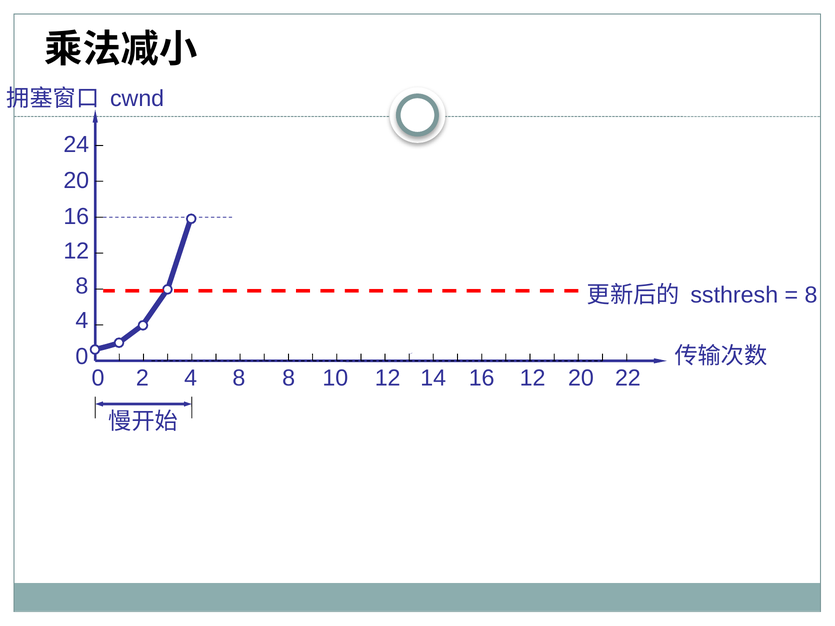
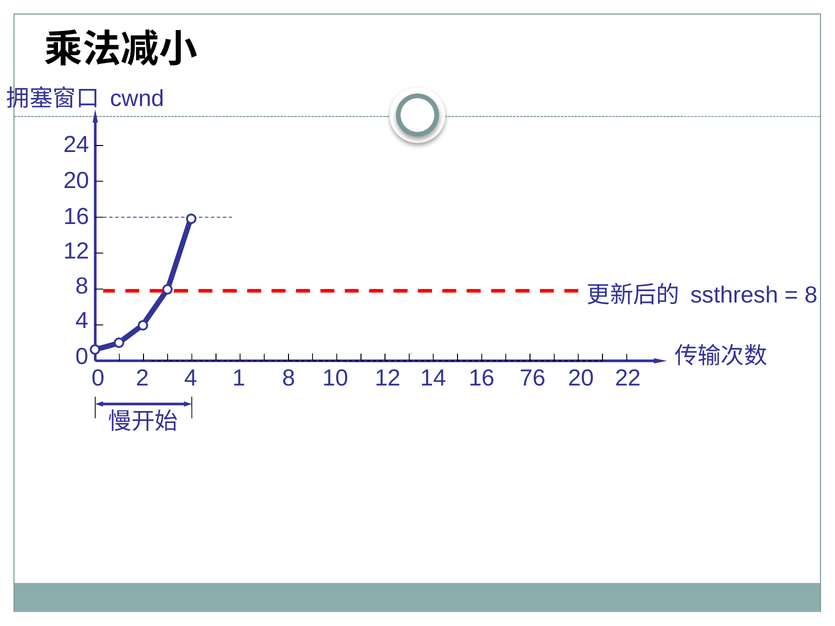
2 4 8: 8 -> 1 (239, 378)
16 12: 12 -> 76 (533, 378)
